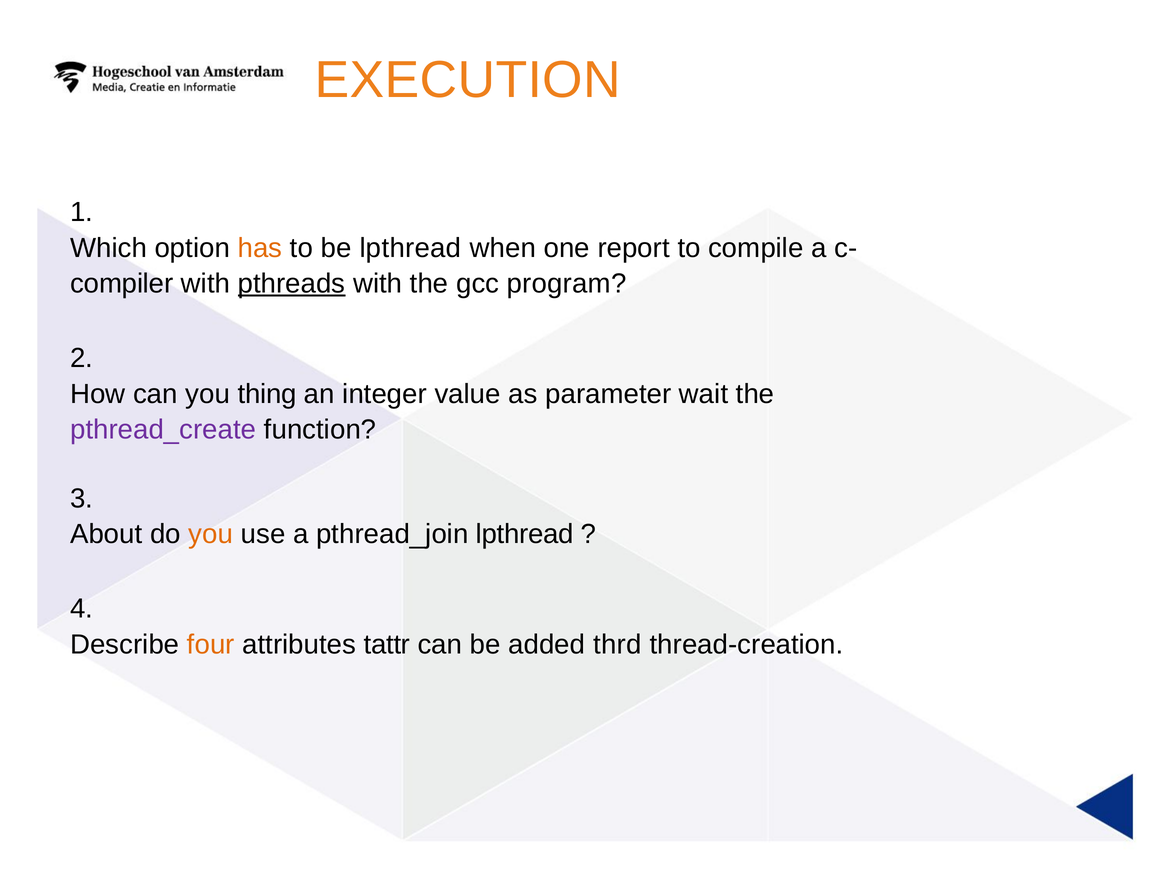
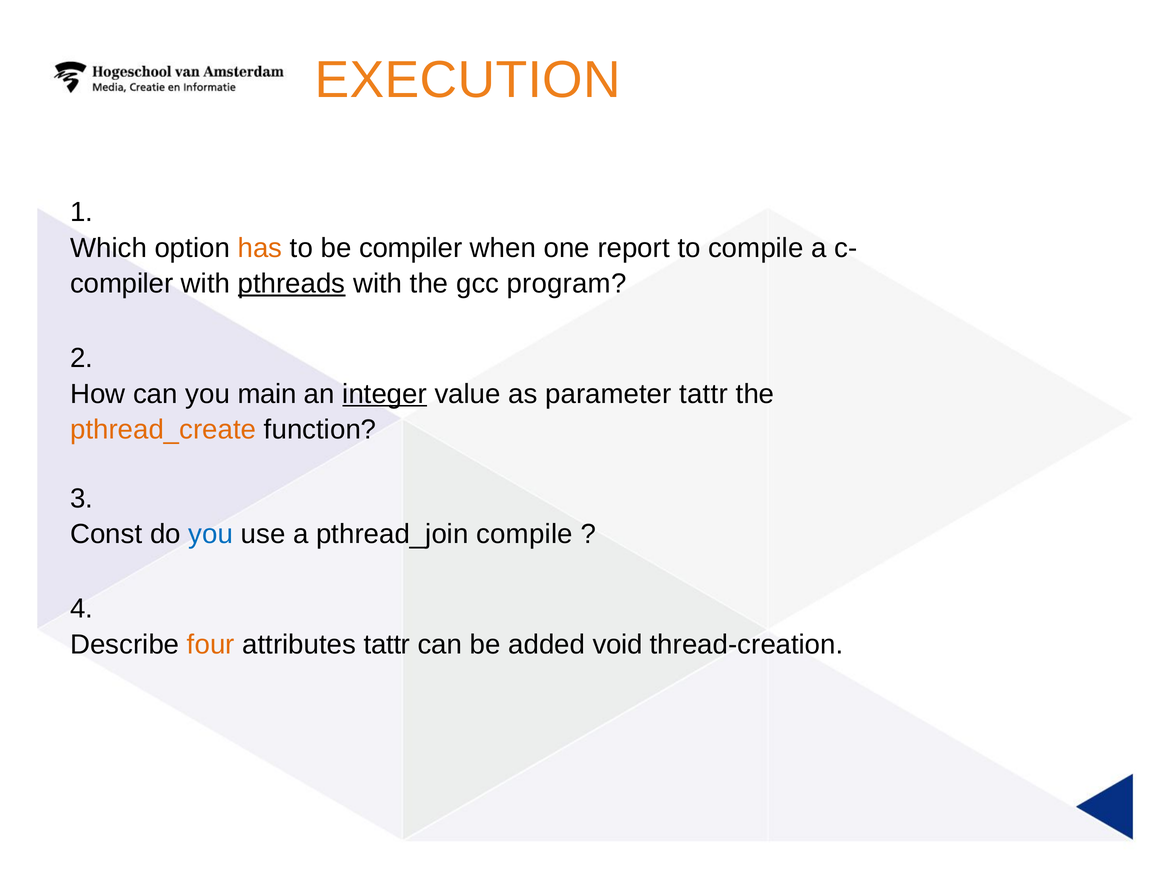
be lpthread: lpthread -> compiler (411, 248)
thing: thing -> main (267, 394)
integer underline: none -> present (385, 394)
parameter wait: wait -> tattr (703, 394)
pthread_create colour: purple -> orange (163, 429)
About: About -> Const (106, 534)
you colour: orange -> blue (211, 534)
pthread_join lpthread: lpthread -> compile (524, 534)
thrd: thrd -> void (618, 644)
